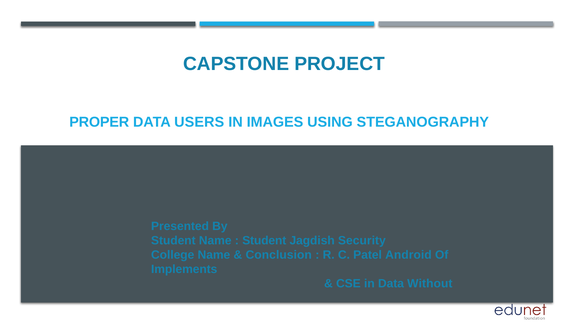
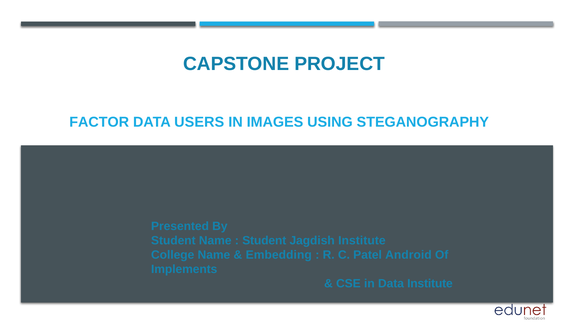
PROPER: PROPER -> FACTOR (99, 122)
Jagdish Security: Security -> Institute (362, 240)
Conclusion: Conclusion -> Embedding (279, 255)
Data Without: Without -> Institute (430, 284)
